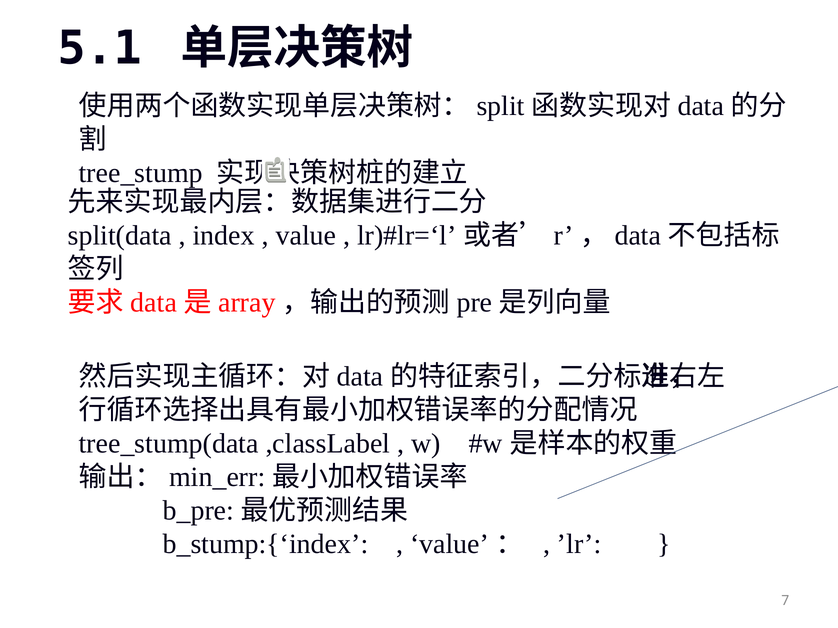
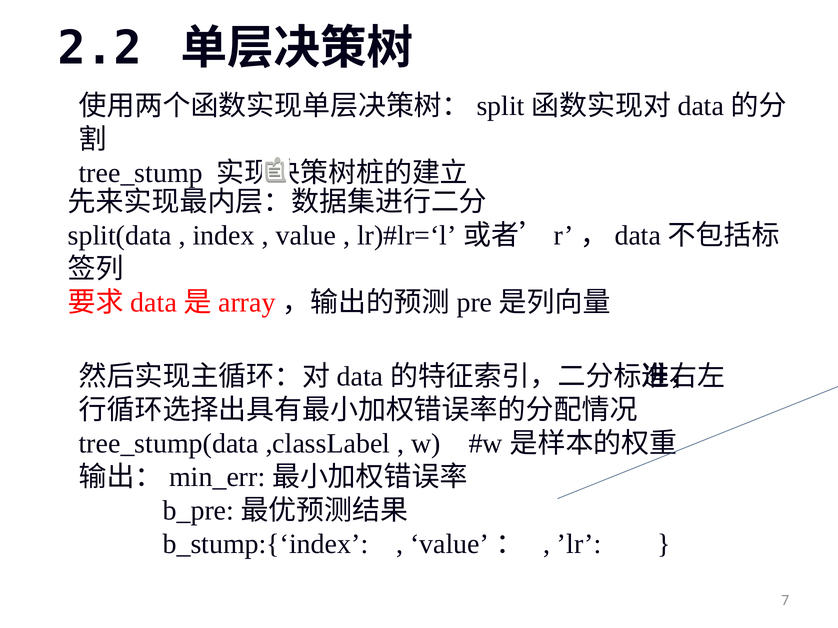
5.1: 5.1 -> 2.2 (100, 48)
